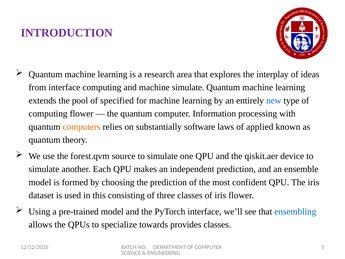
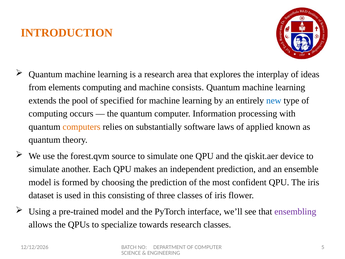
INTRODUCTION colour: purple -> orange (67, 33)
from interface: interface -> elements (64, 87)
machine simulate: simulate -> consists (188, 87)
computing flower: flower -> occurs (82, 114)
ensembling colour: blue -> purple (295, 211)
towards provides: provides -> research (186, 224)
